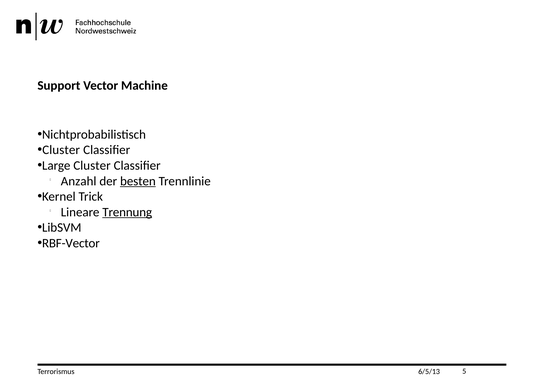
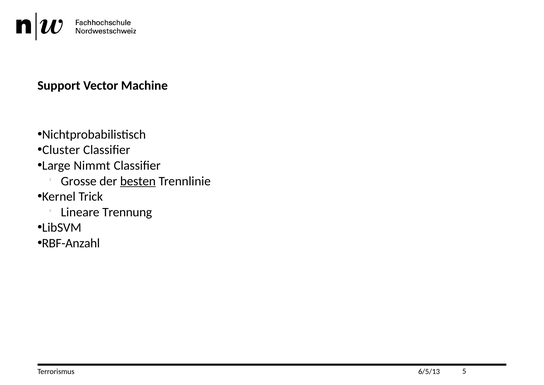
Large Cluster: Cluster -> Nimmt (92, 165)
Anzahl: Anzahl -> Grosse (79, 181)
Trennung underline: present -> none (127, 212)
RBF-Vector: RBF-Vector -> RBF-Anzahl (71, 243)
